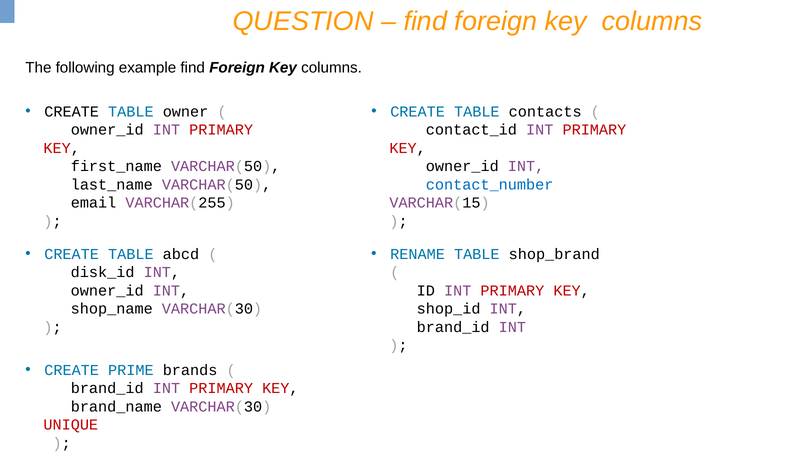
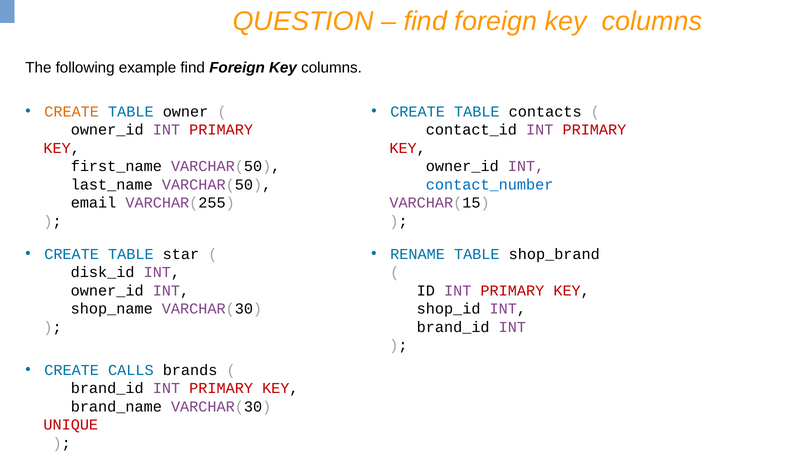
CREATE colour: black -> orange (72, 112)
abcd: abcd -> star (181, 254)
PRIME: PRIME -> CALLS (131, 370)
